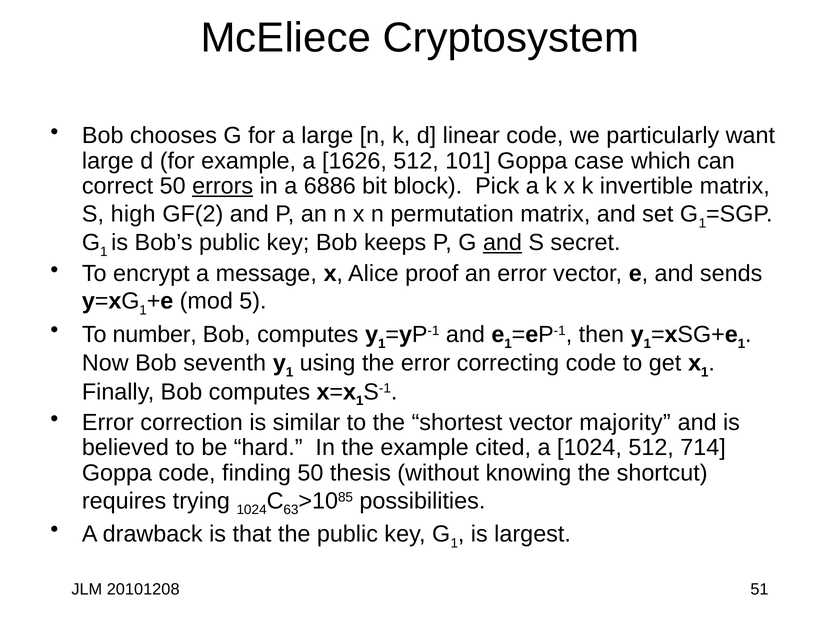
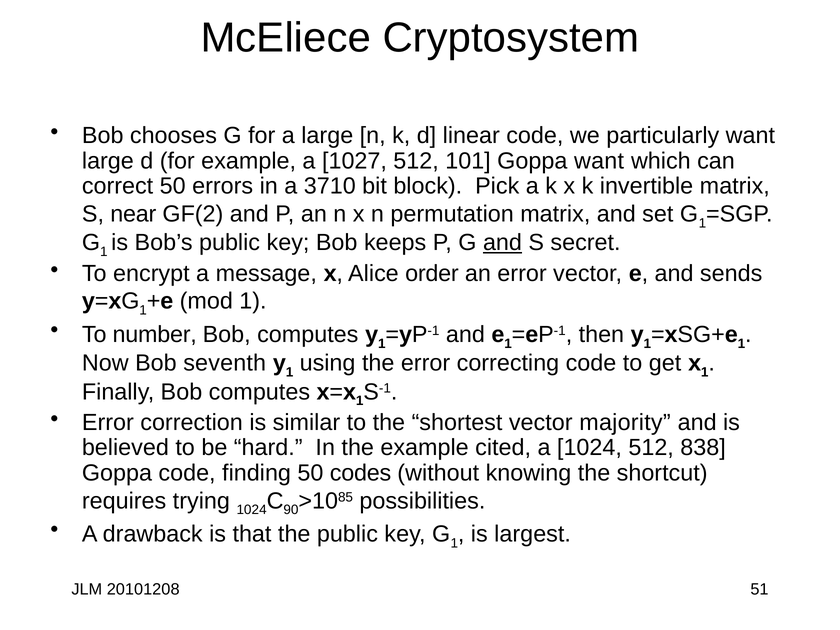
1626: 1626 -> 1027 (354, 161)
Goppa case: case -> want (599, 161)
errors underline: present -> none (223, 186)
6886: 6886 -> 3710 (330, 186)
high: high -> near (133, 214)
proof: proof -> order (432, 273)
mod 5: 5 -> 1 (253, 301)
714: 714 -> 838 (703, 448)
thesis: thesis -> codes (361, 473)
63: 63 -> 90 (291, 510)
